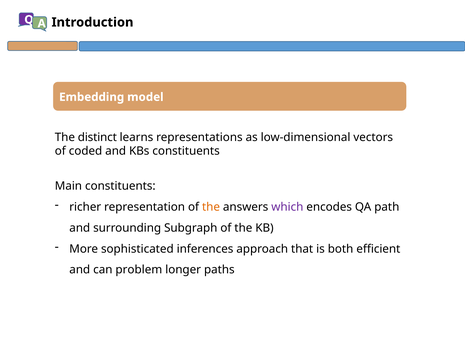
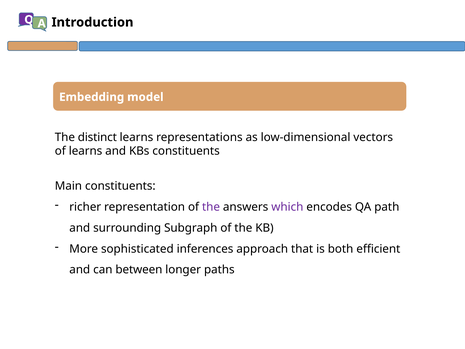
of coded: coded -> learns (86, 151)
the colour: orange -> purple (211, 207)
problem: problem -> between (139, 270)
